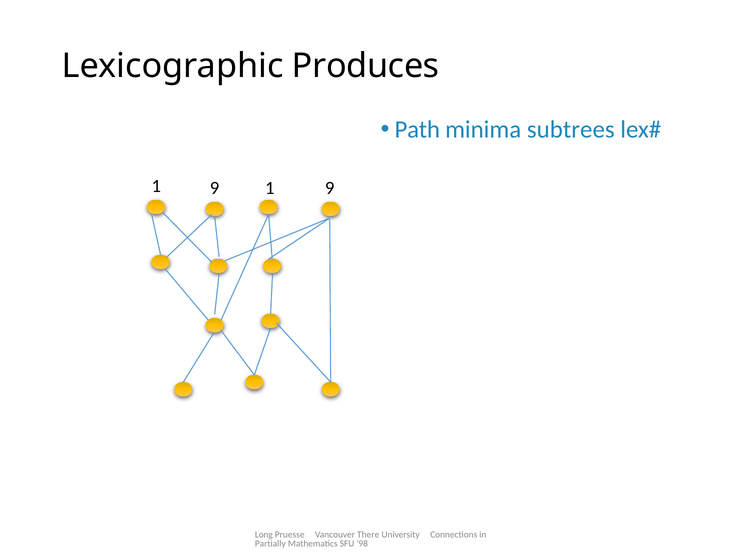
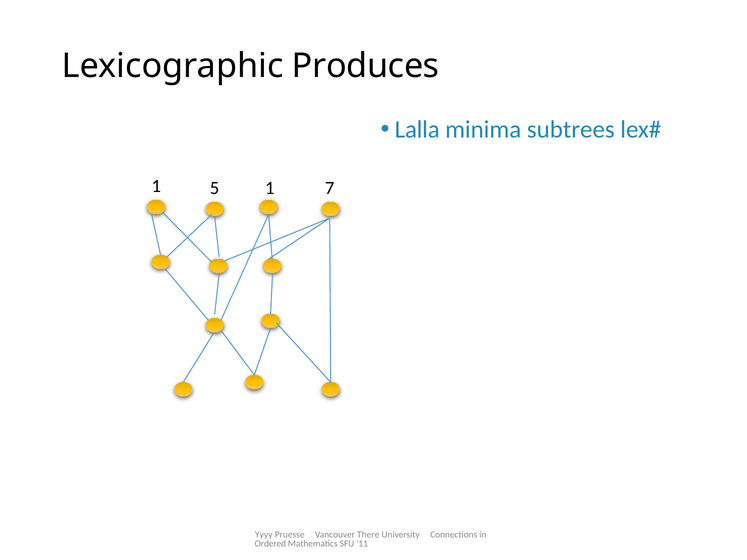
Path: Path -> Lalla (417, 130)
9: 9 -> 5 (215, 188)
9: 9 -> 7 (330, 188)
Long: Long -> Yyyy (264, 535)
Partially: Partially -> Ordered (270, 544)
98: 98 -> 11 (362, 544)
